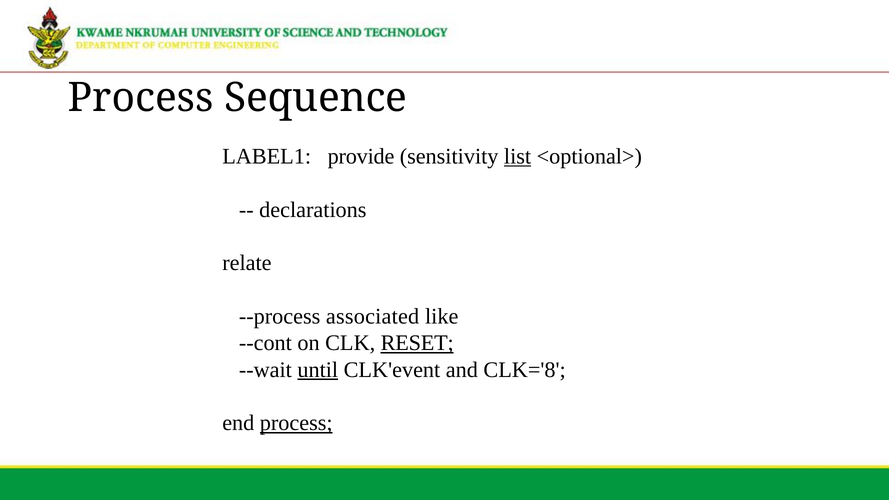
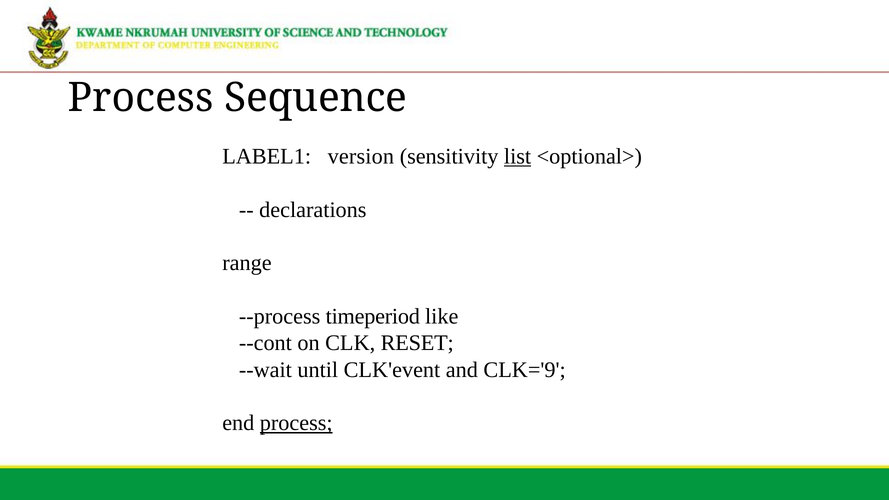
provide: provide -> version (361, 157)
relate: relate -> range (247, 263)
associated: associated -> timeperiod (373, 317)
RESET underline: present -> none (417, 343)
until underline: present -> none (318, 370)
CLK='8: CLK='8 -> CLK='9 (525, 370)
